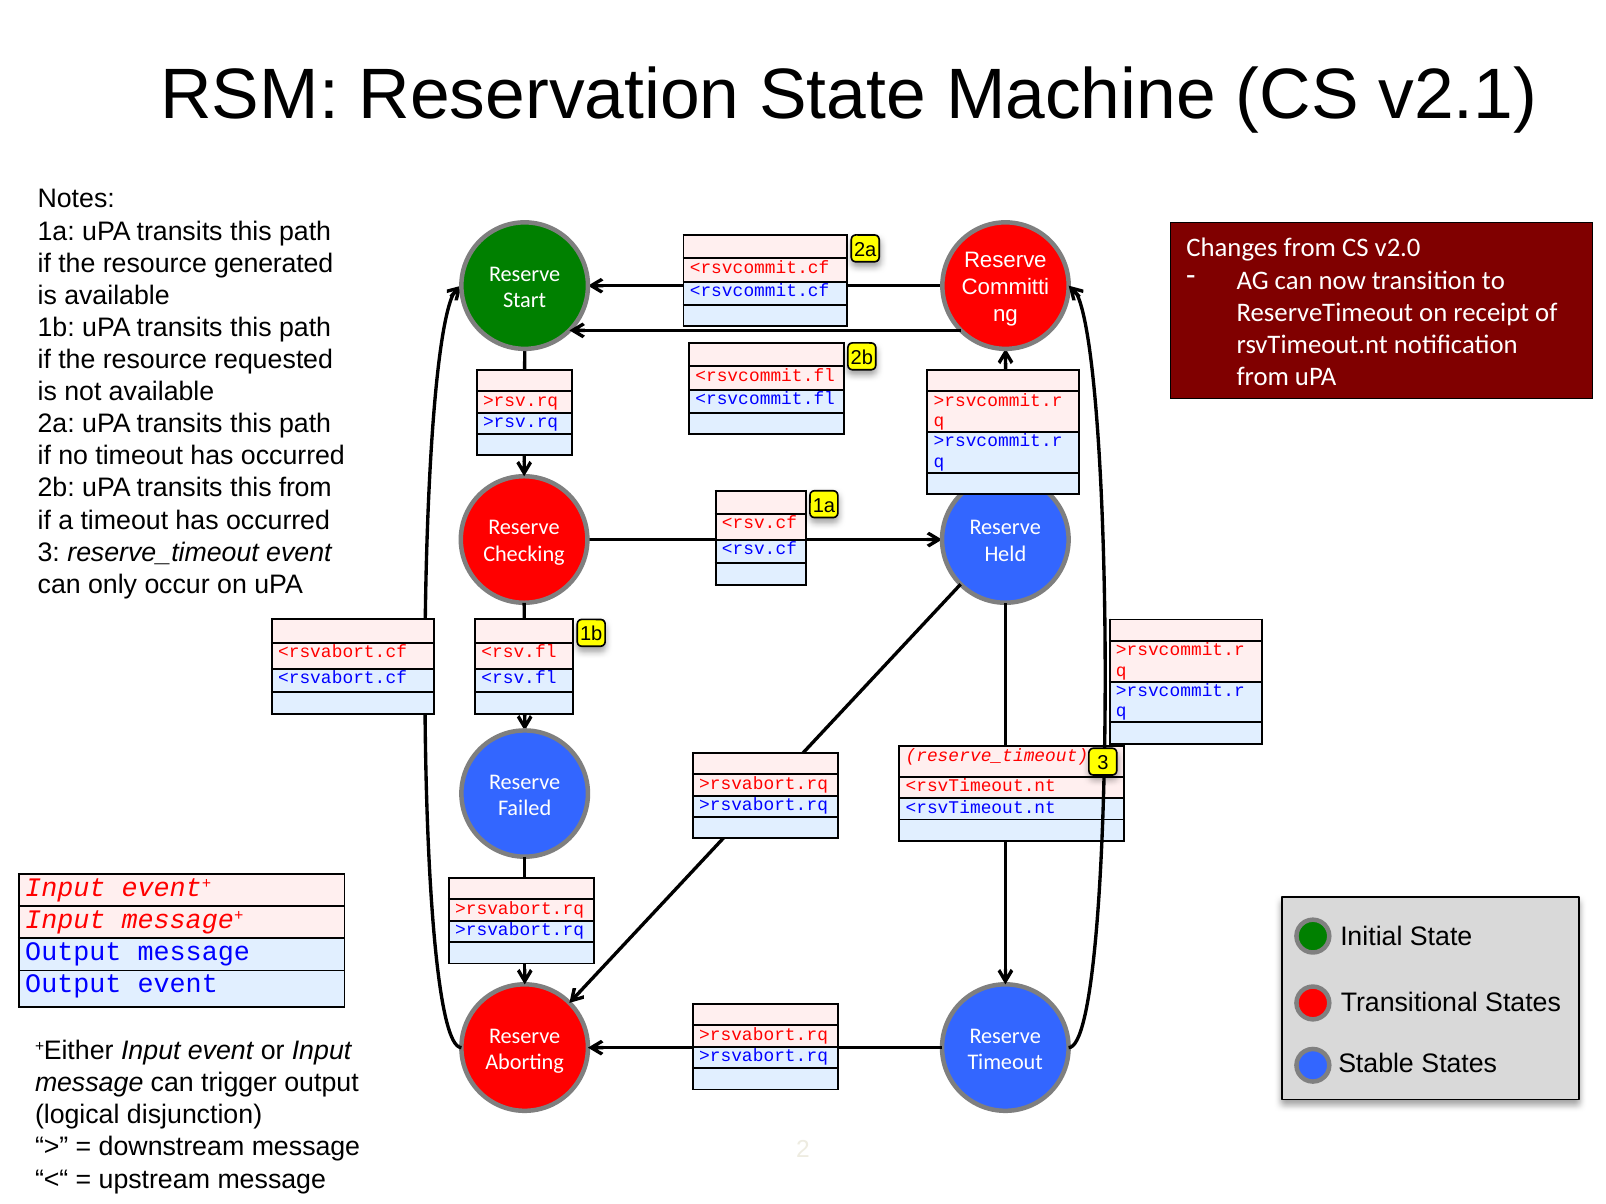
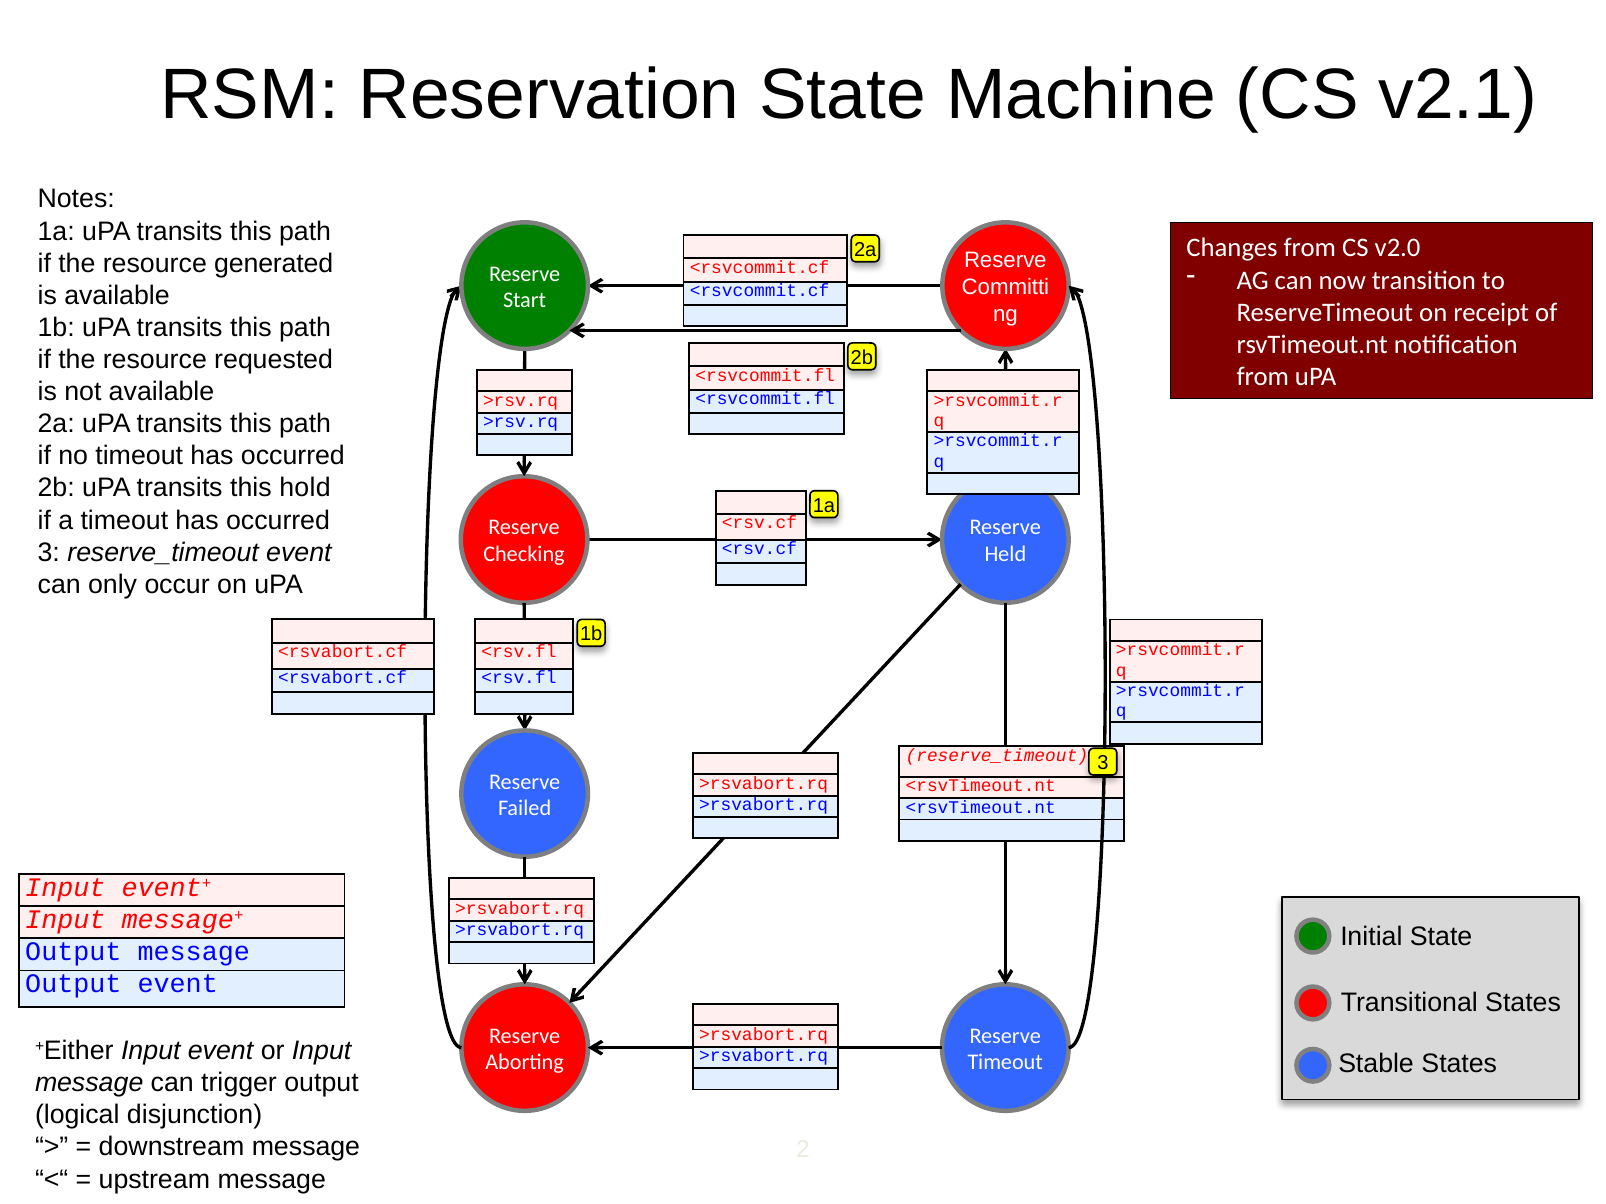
this from: from -> hold (305, 488)
